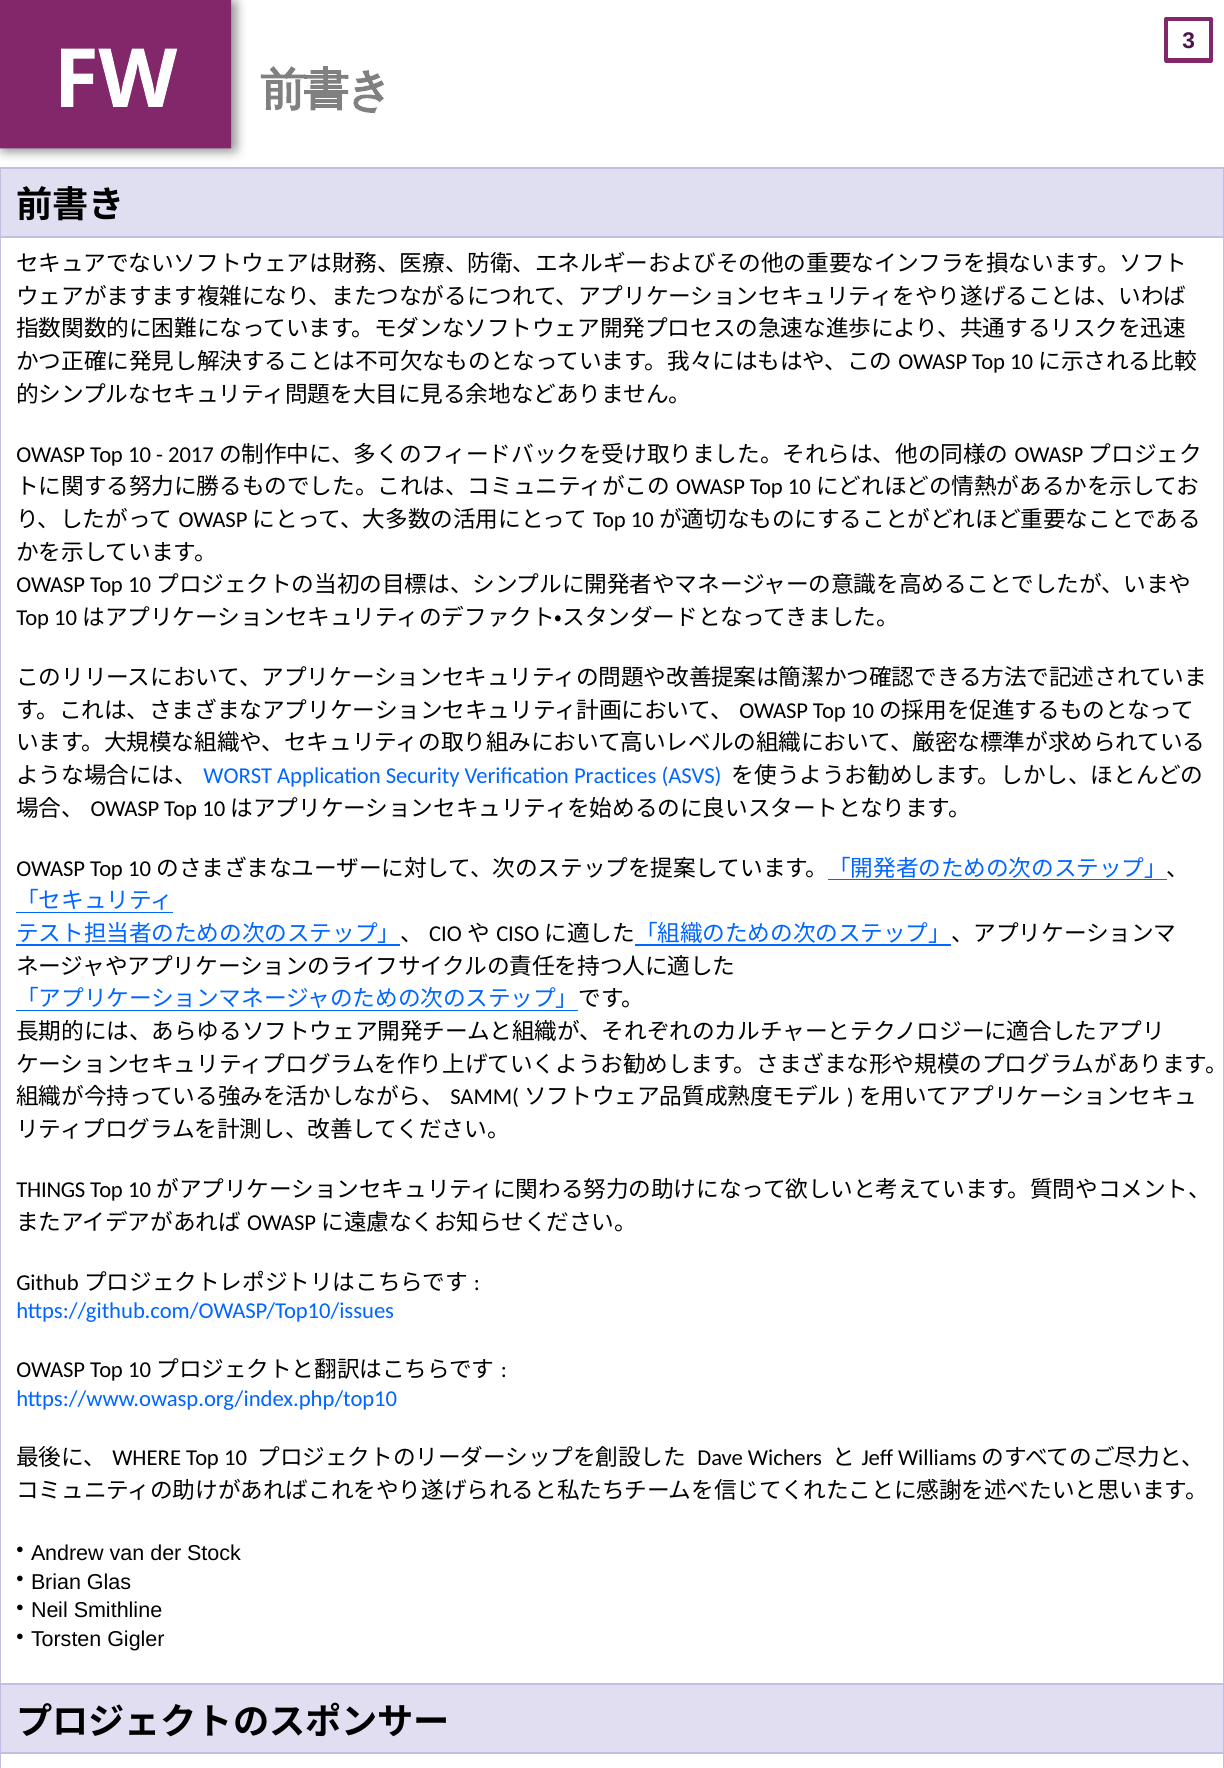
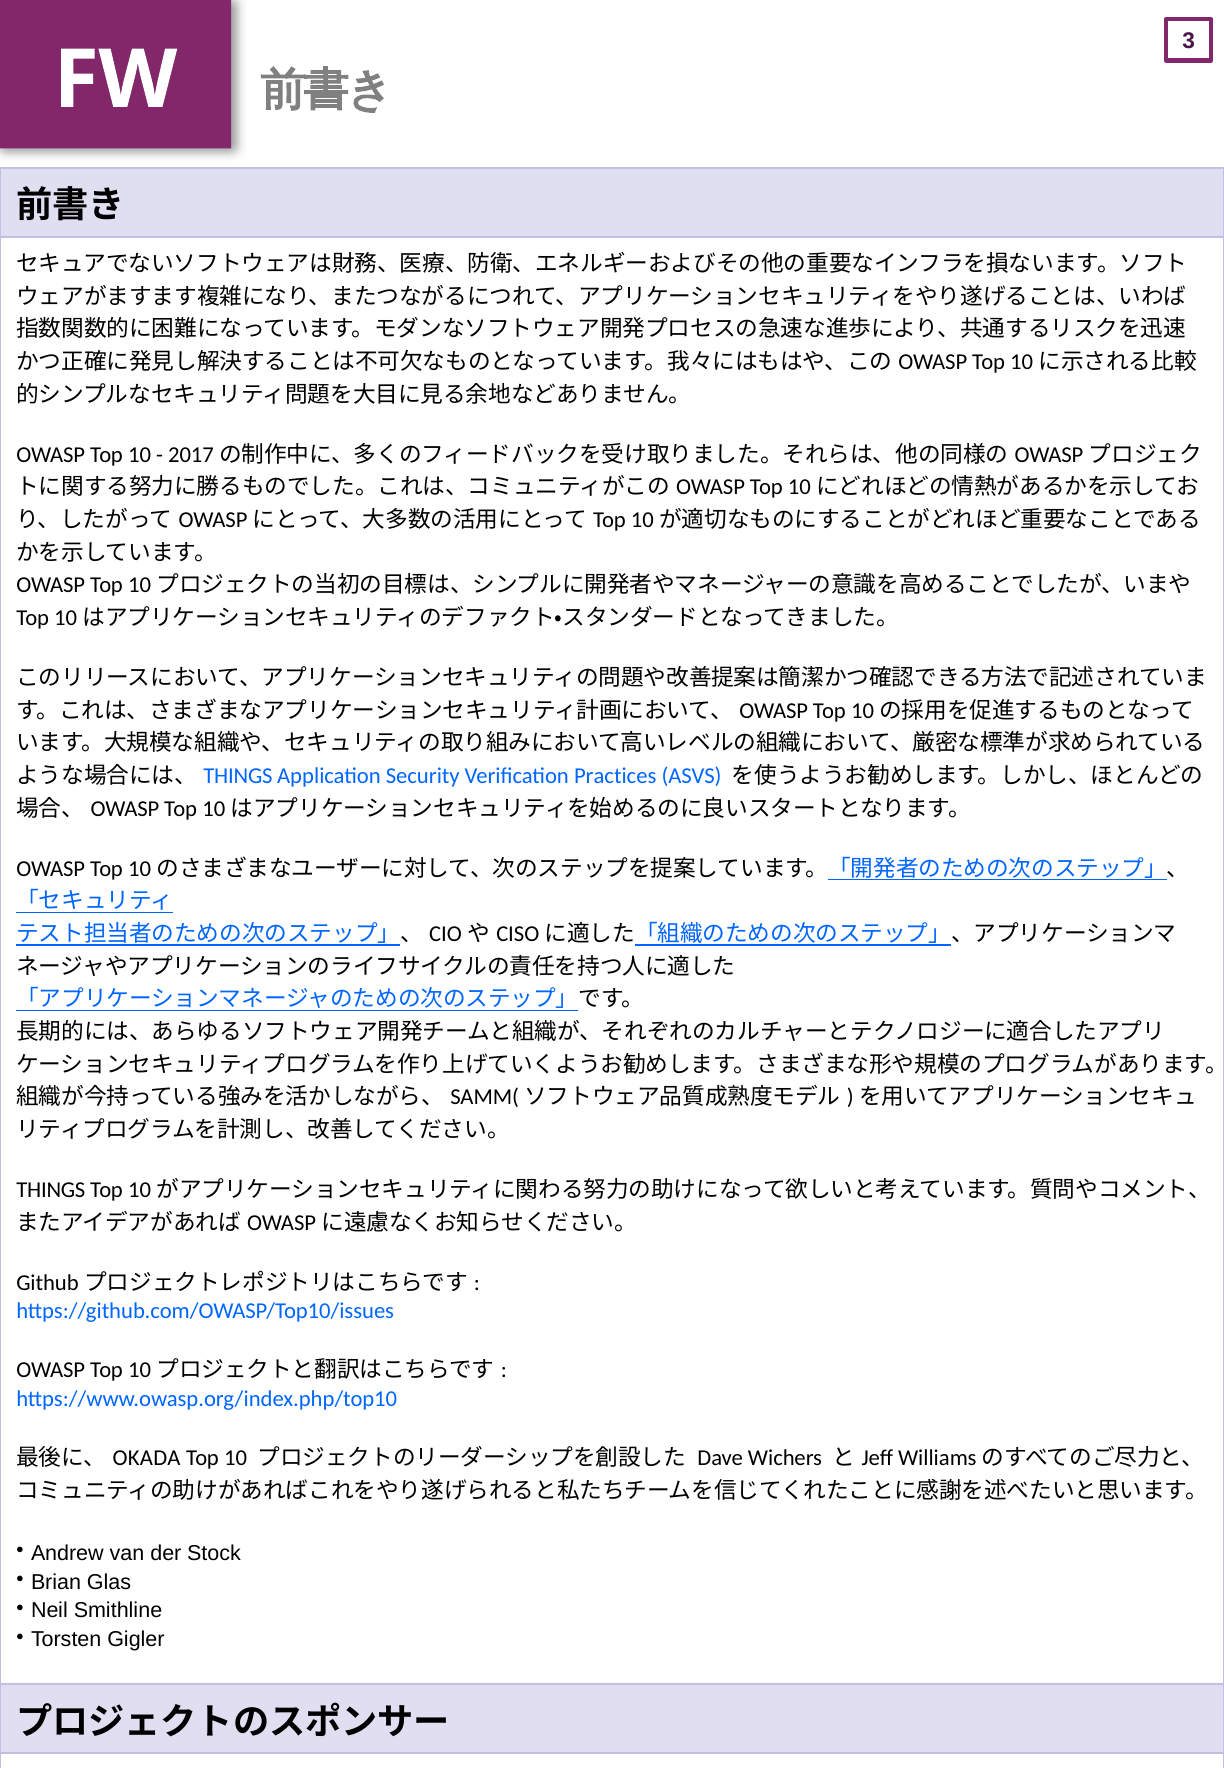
WORST: WORST -> THINGS (238, 776)
WHERE: WHERE -> OKADA (147, 1458)
